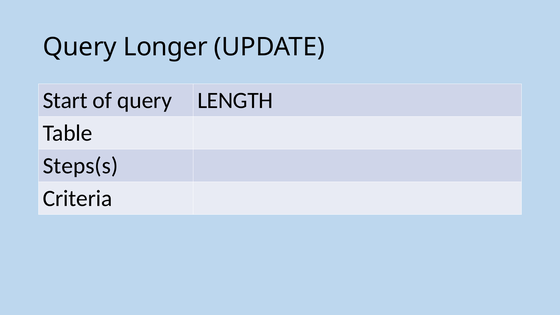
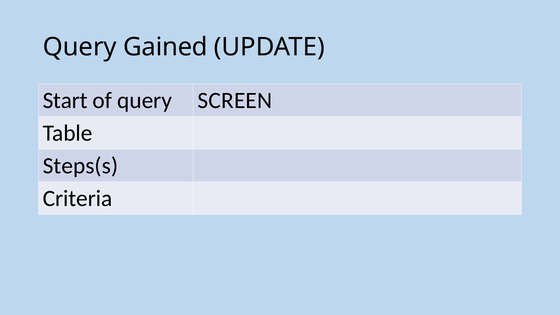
Longer: Longer -> Gained (165, 47)
LENGTH: LENGTH -> SCREEN (235, 100)
